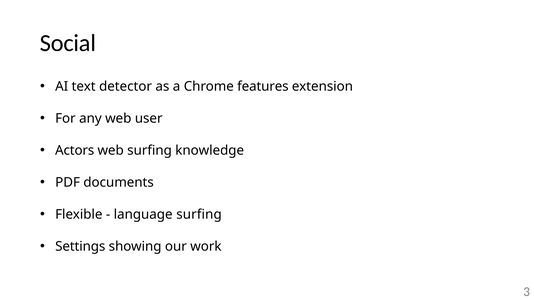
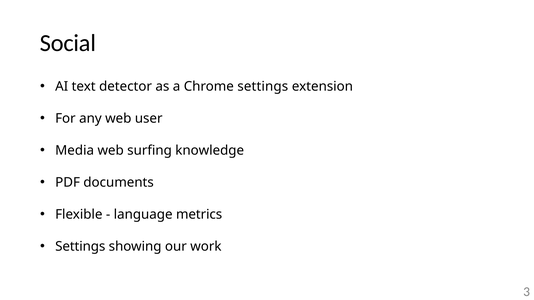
Chrome features: features -> settings (263, 87)
Actors: Actors -> Media (75, 151)
language surfing: surfing -> metrics (199, 215)
